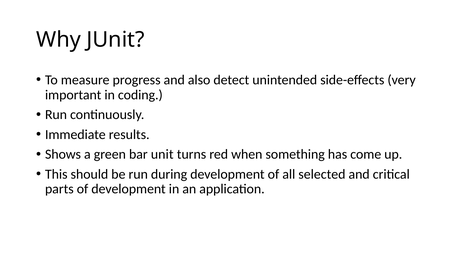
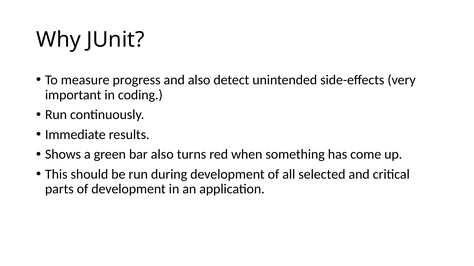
bar unit: unit -> also (162, 155)
